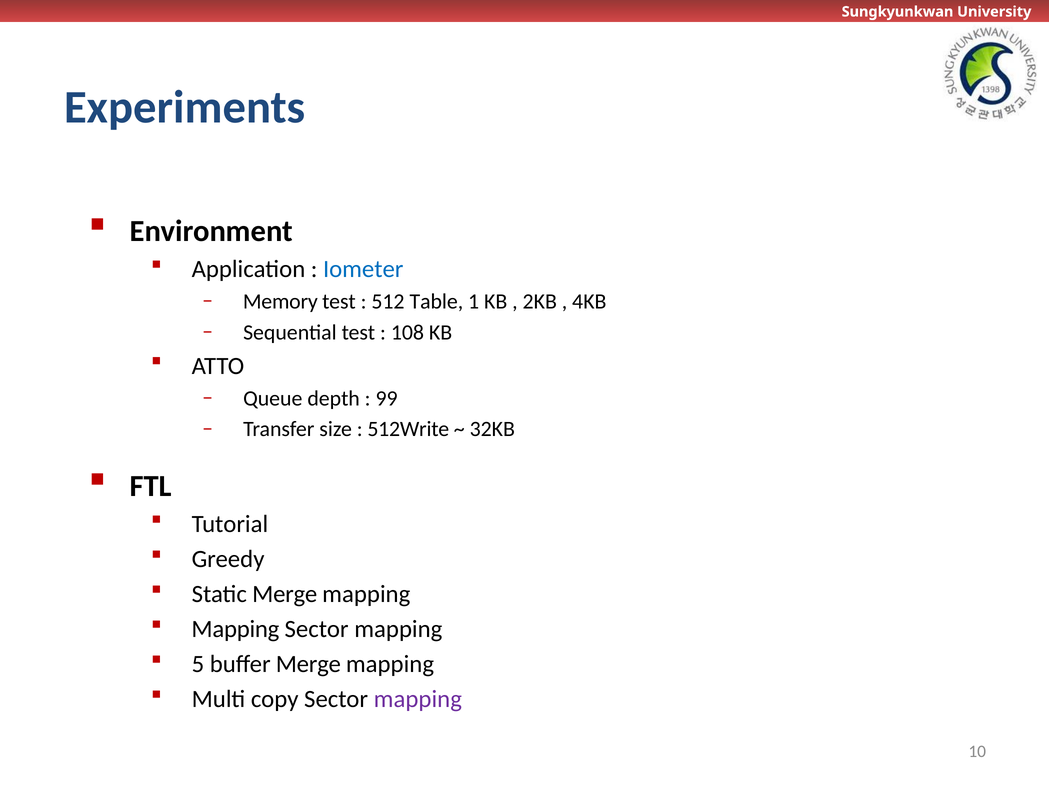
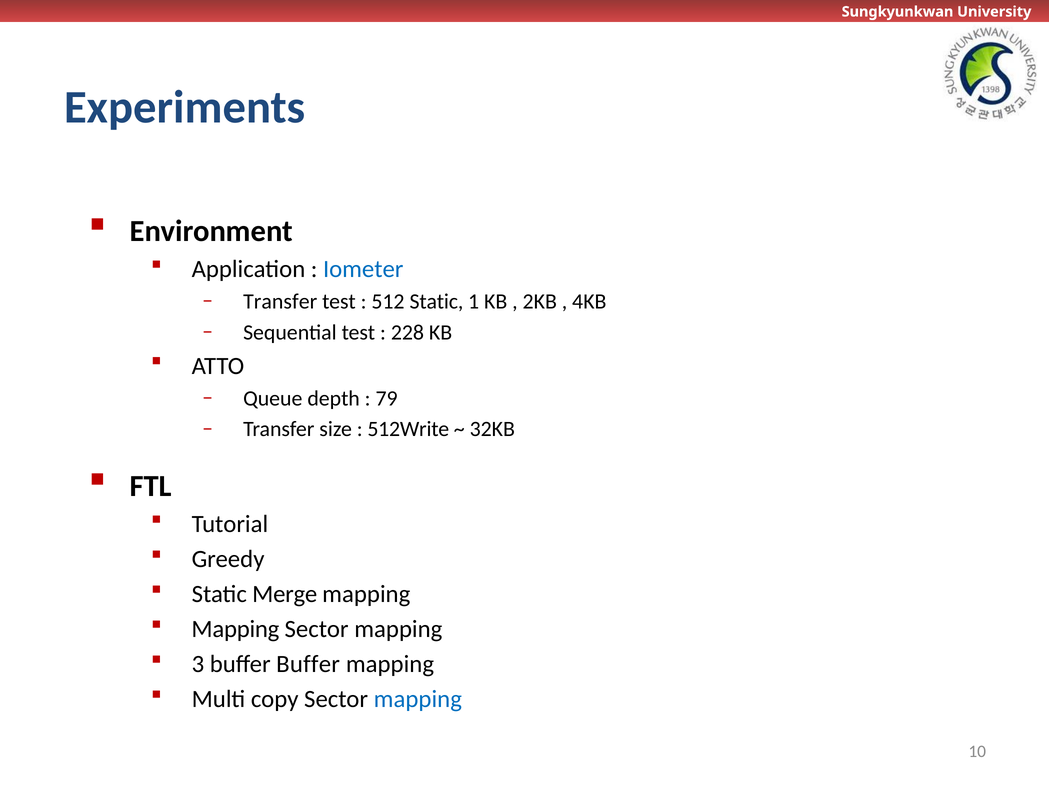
Memory: Memory -> Transfer (280, 301)
512 Table: Table -> Static (436, 301)
108: 108 -> 228 (407, 332)
99: 99 -> 79 (387, 398)
5: 5 -> 3 (198, 664)
buffer Merge: Merge -> Buffer (308, 664)
mapping colour: purple -> blue (418, 699)
